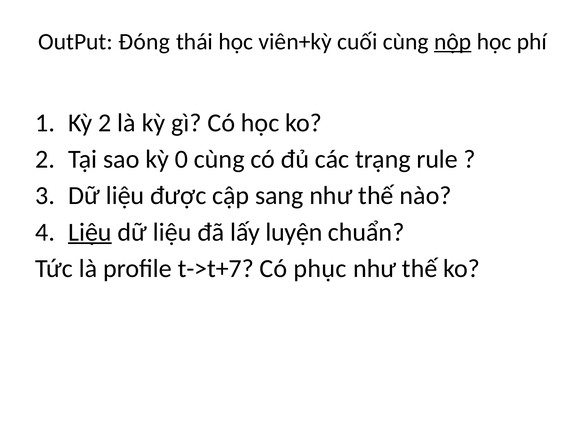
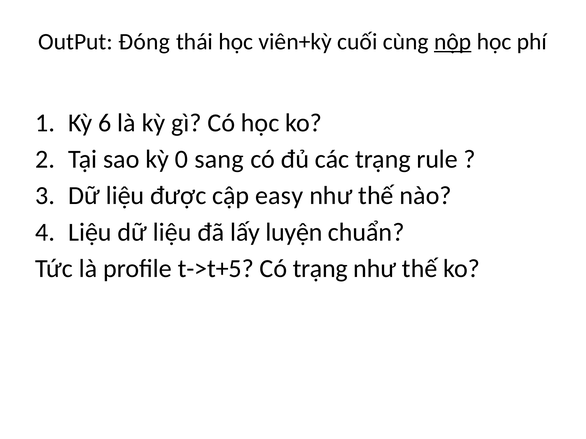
Kỳ 2: 2 -> 6 (105, 123)
0 cùng: cùng -> sang (219, 159)
sang: sang -> easy (279, 196)
Liệu underline: present -> none (90, 232)
t->t+7: t->t+7 -> t->t+5 (216, 269)
Có phục: phục -> trạng (320, 269)
